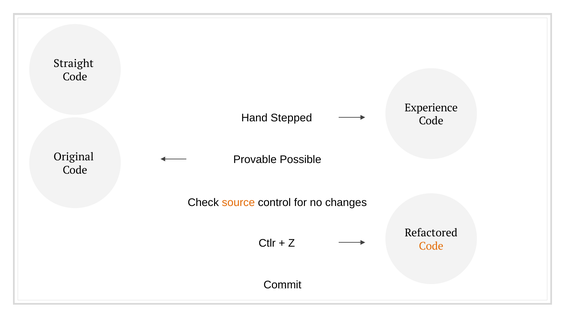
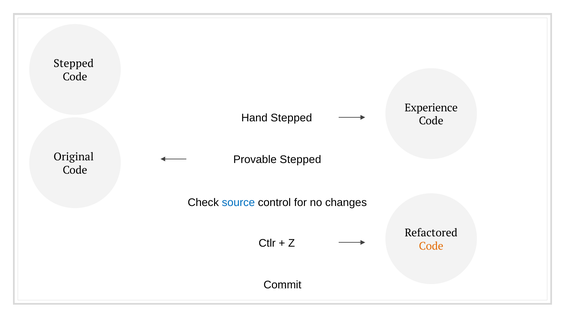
Straight: Straight -> Stepped (74, 64)
Provable Possible: Possible -> Stepped (300, 160)
source colour: orange -> blue (238, 202)
